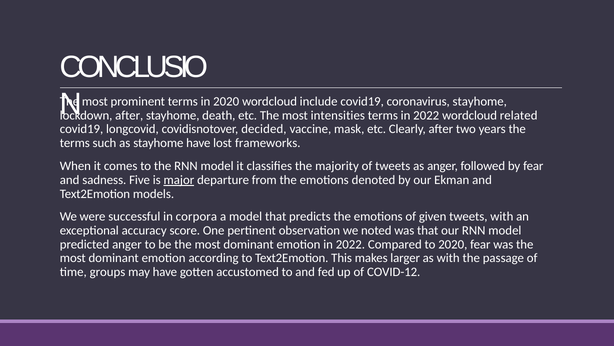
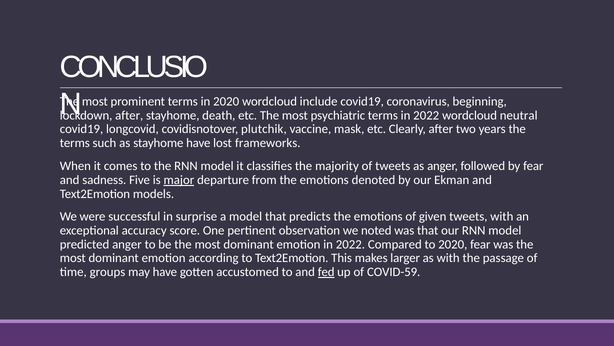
coronavirus stayhome: stayhome -> beginning (480, 101)
intensities: intensities -> psychiatric (338, 115)
related: related -> neutral (519, 115)
decided: decided -> plutchik (264, 129)
corpora: corpora -> surprise (196, 216)
fed underline: none -> present (326, 272)
COVID-12: COVID-12 -> COVID-59 (394, 272)
